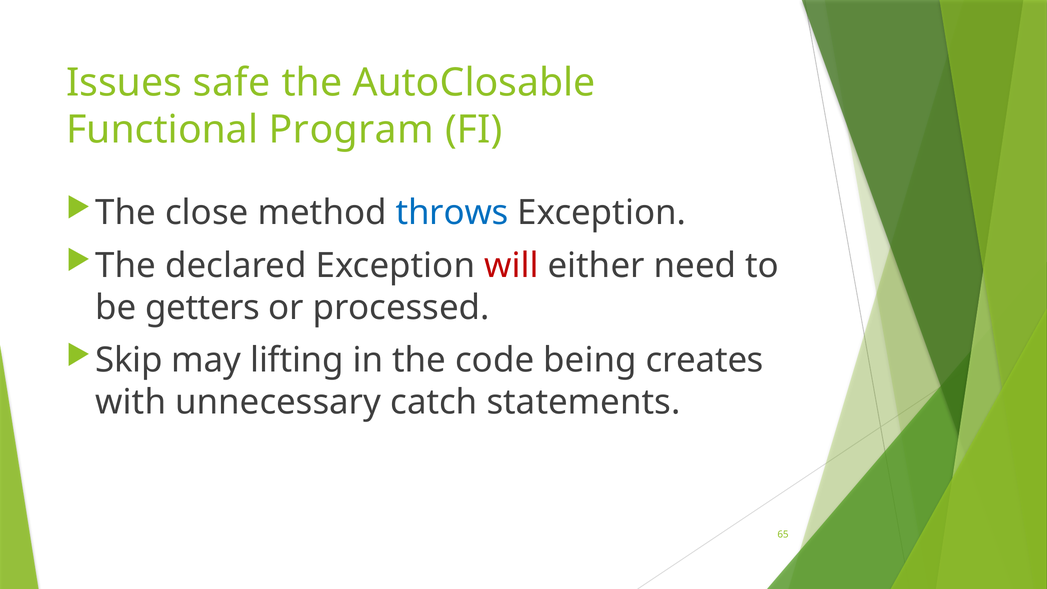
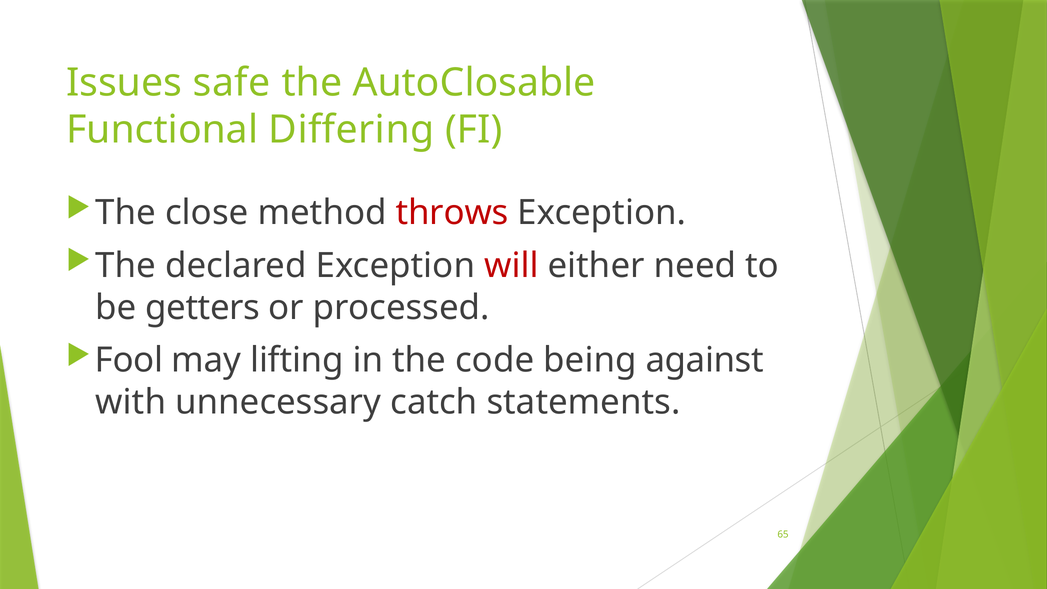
Program: Program -> Differing (351, 130)
throws colour: blue -> red (452, 213)
Skip: Skip -> Fool (129, 360)
creates: creates -> against (705, 360)
